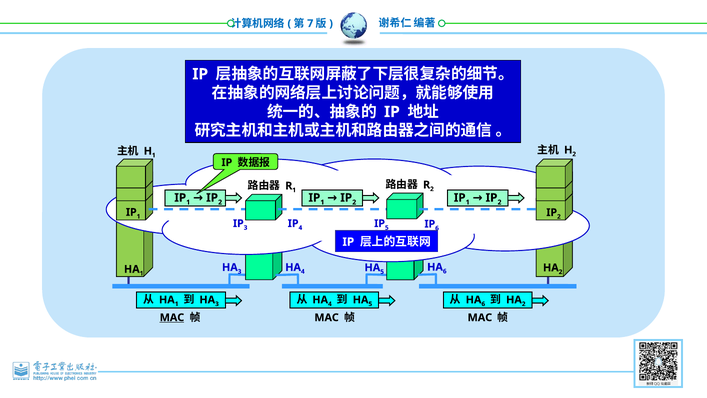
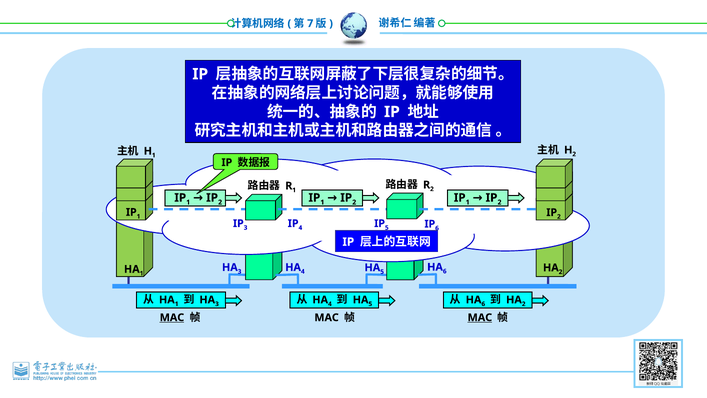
MAC underline: none -> present (480, 317)
